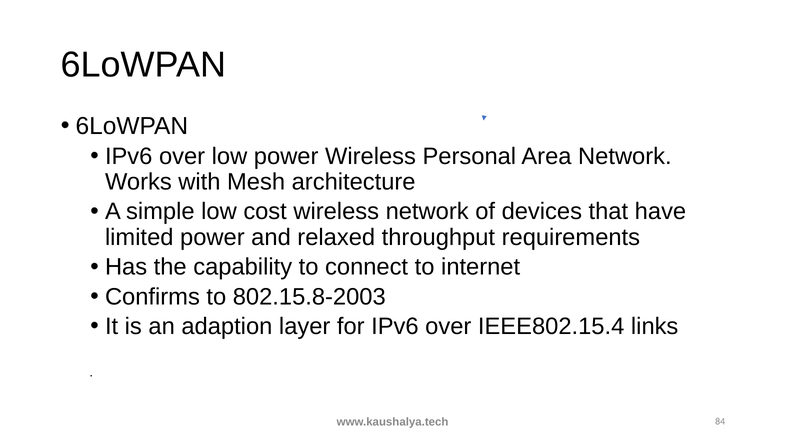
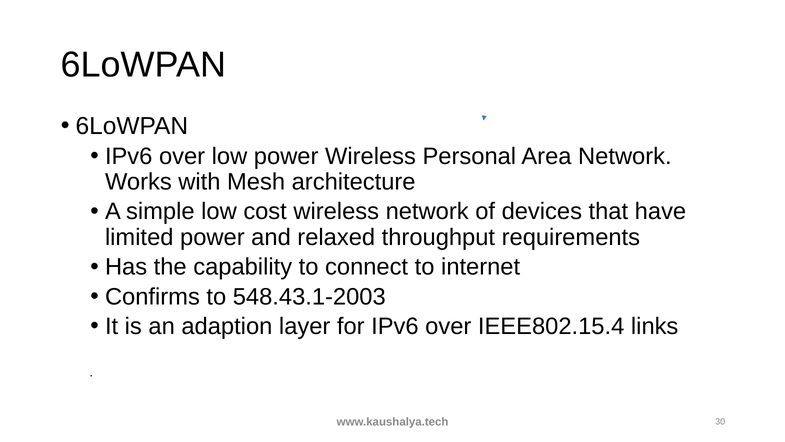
802.15.8-2003: 802.15.8-2003 -> 548.43.1-2003 (309, 296)
84: 84 -> 30 (720, 421)
